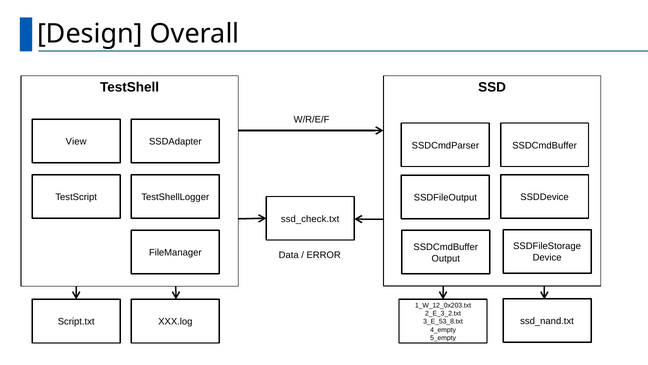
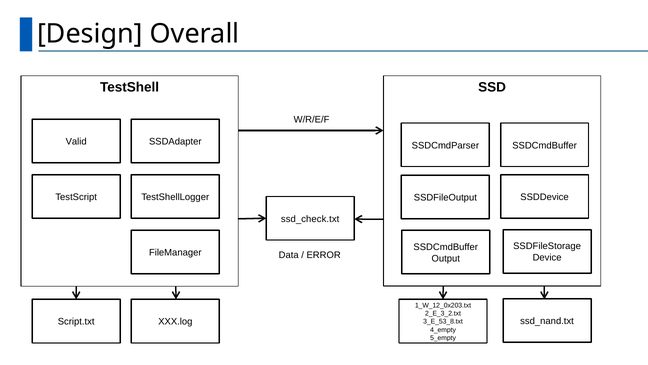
View: View -> Valid (76, 142)
